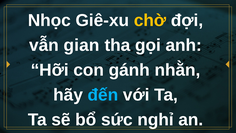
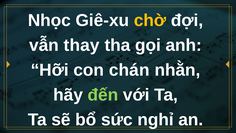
gian: gian -> thay (82, 45)
gánh: gánh -> chán (129, 70)
đến colour: light blue -> light green (103, 95)
